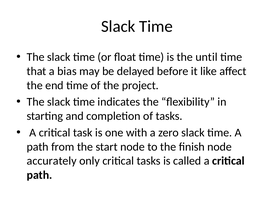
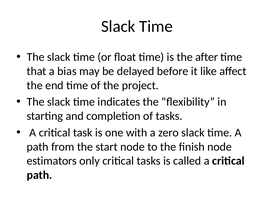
until: until -> after (207, 57)
accurately: accurately -> estimators (52, 161)
